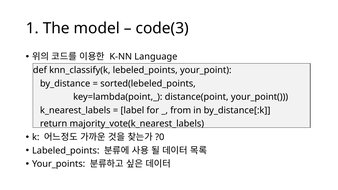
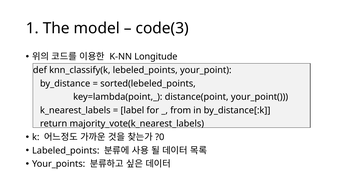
Language: Language -> Longitude (156, 57)
